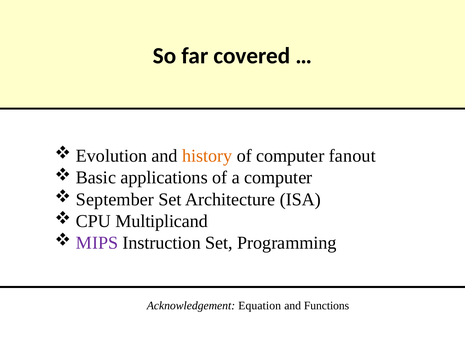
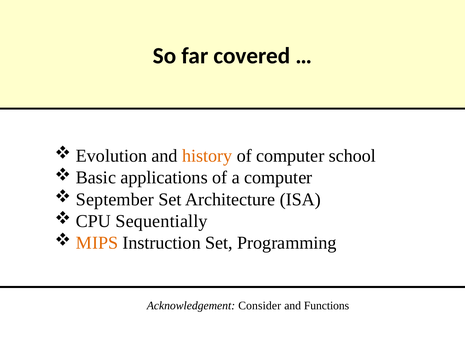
fanout: fanout -> school (352, 156)
Multiplicand: Multiplicand -> Sequentially (162, 221)
MIPS colour: purple -> orange (97, 243)
Equation: Equation -> Consider (260, 305)
